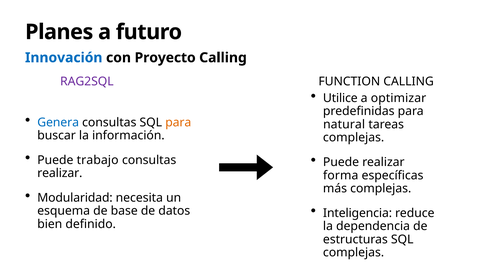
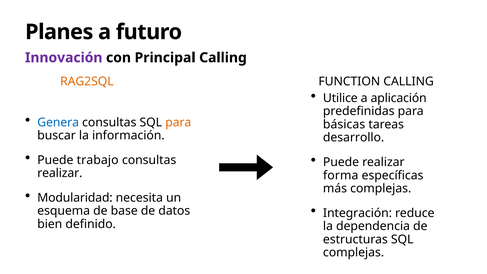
Innovación colour: blue -> purple (64, 58)
Proyecto: Proyecto -> Principal (165, 58)
RAG2SQL colour: purple -> orange (87, 81)
optimizar: optimizar -> aplicación (399, 98)
natural: natural -> básicas (344, 124)
complejas: complejas -> desarrollo (354, 138)
Inteligencia: Inteligencia -> Integración (357, 213)
